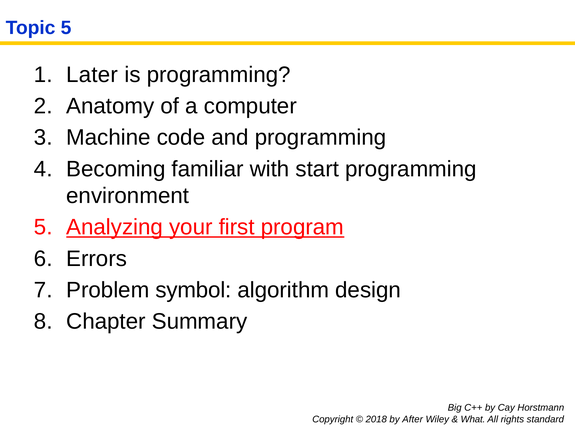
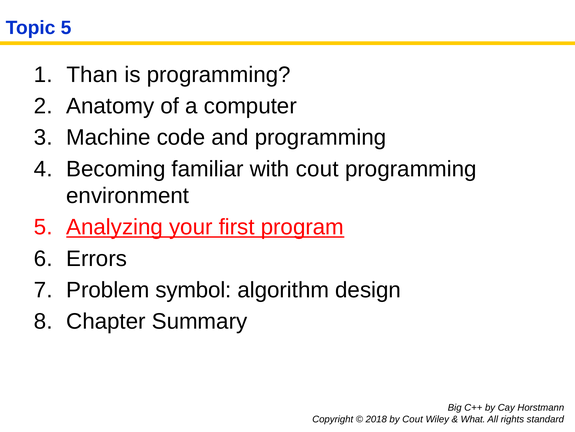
Later: Later -> Than (92, 75)
with start: start -> cout (317, 169)
by After: After -> Cout (413, 418)
